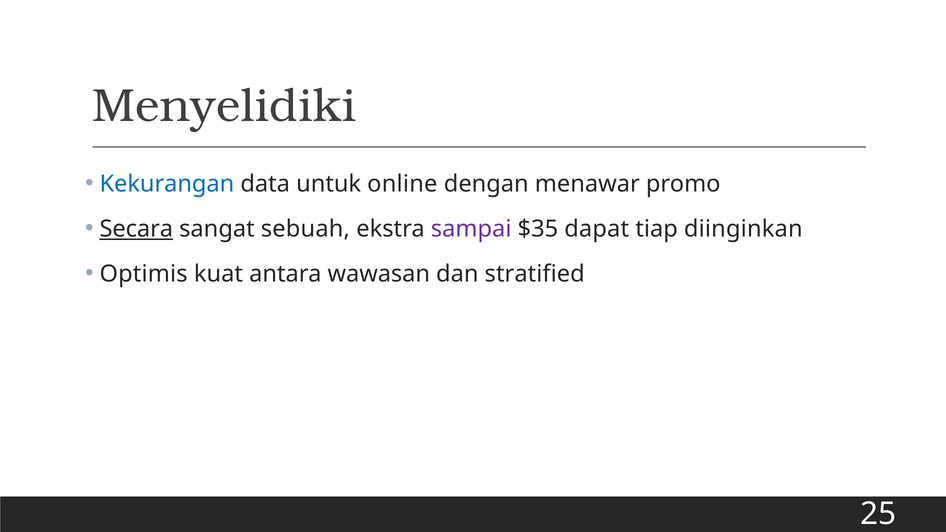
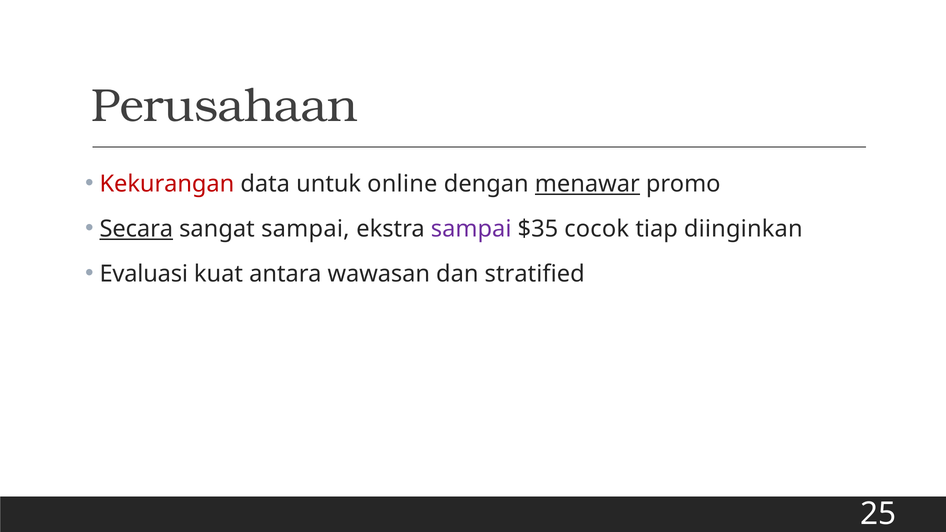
Menyelidiki: Menyelidiki -> Perusahaan (225, 106)
Kekurangan colour: blue -> red (167, 184)
menawar underline: none -> present (587, 184)
sangat sebuah: sebuah -> sampai (305, 229)
dapat: dapat -> cocok (597, 229)
Optimis: Optimis -> Evaluasi (144, 274)
